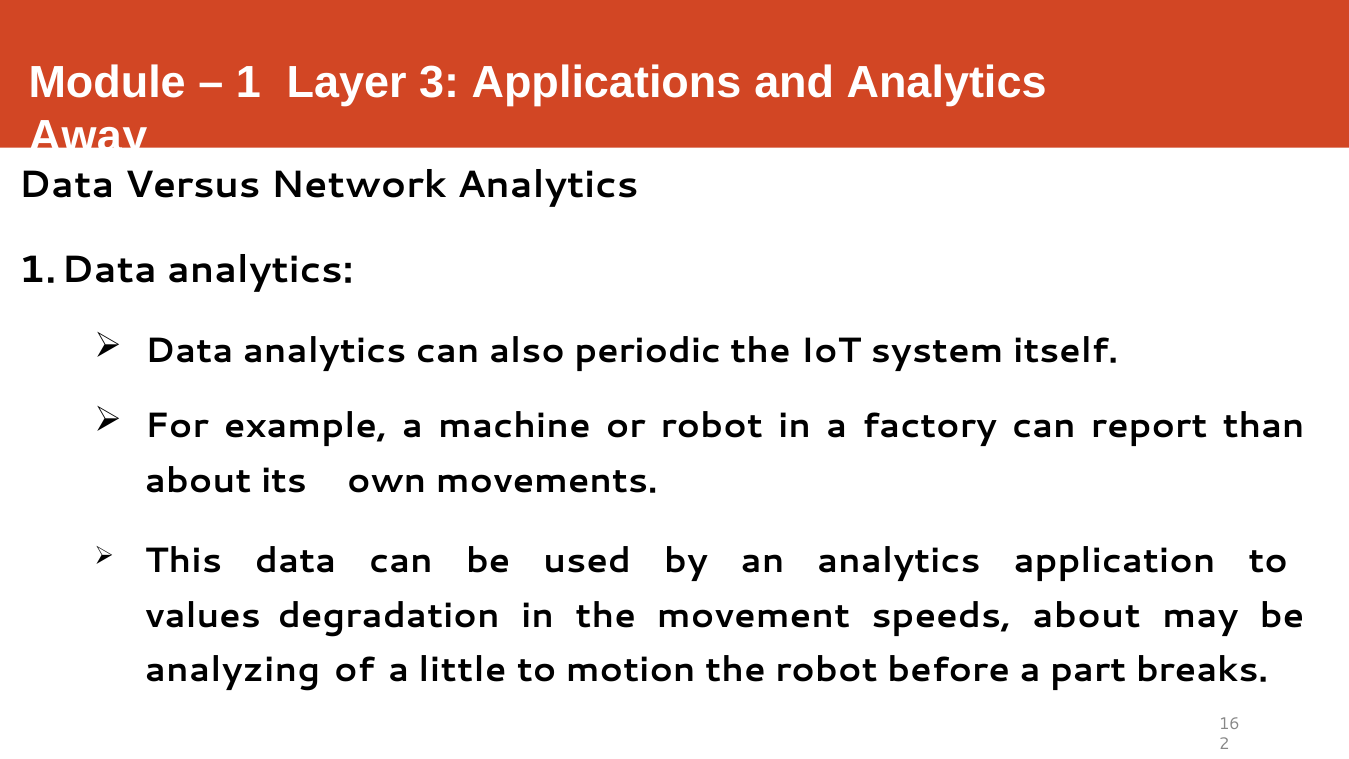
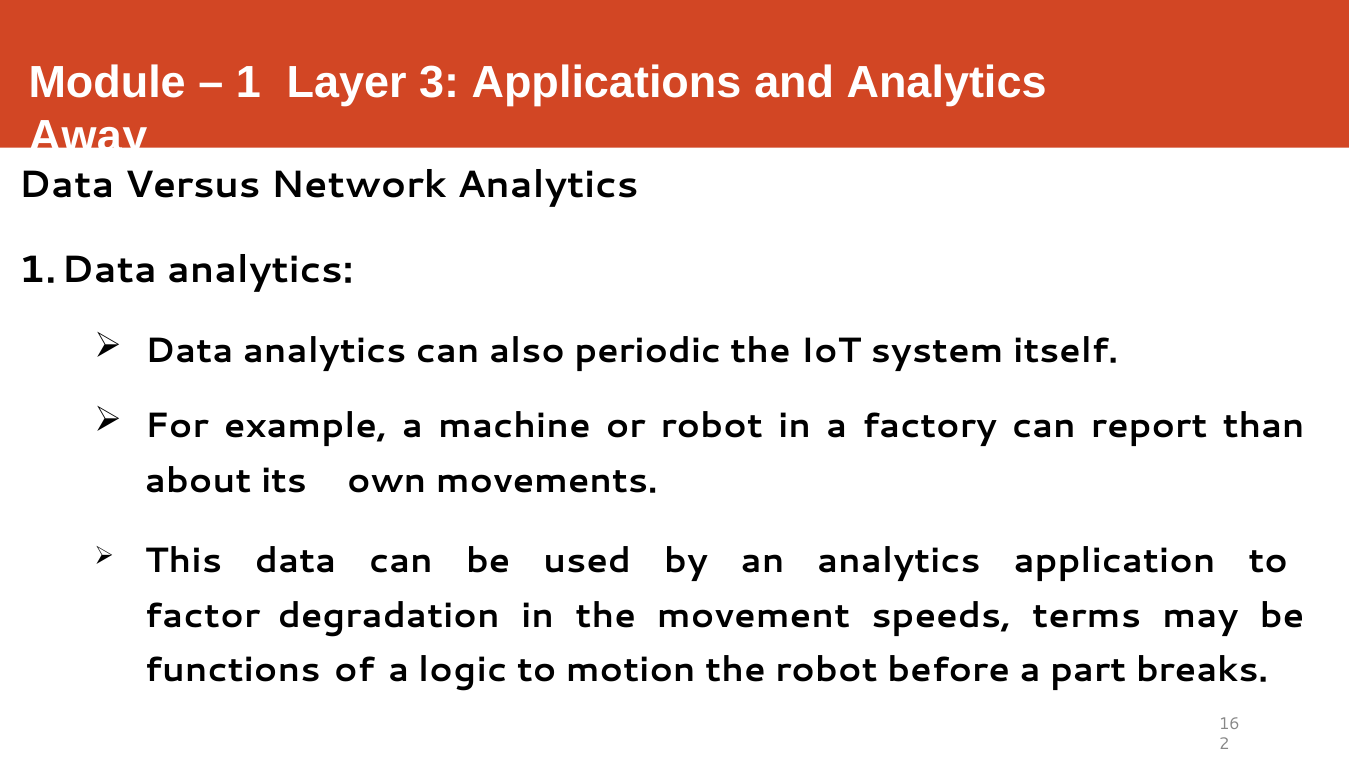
values: values -> factor (203, 615)
speeds about: about -> terms (1087, 615)
analyzing: analyzing -> functions (233, 670)
little: little -> logic (463, 670)
